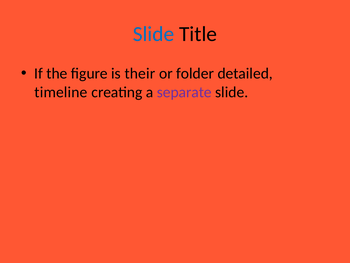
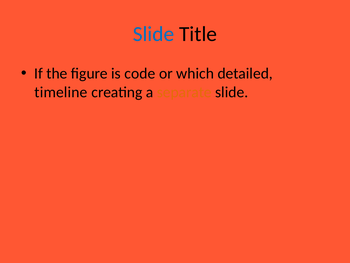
their: their -> code (140, 73)
folder: folder -> which (195, 73)
separate colour: purple -> orange (184, 92)
